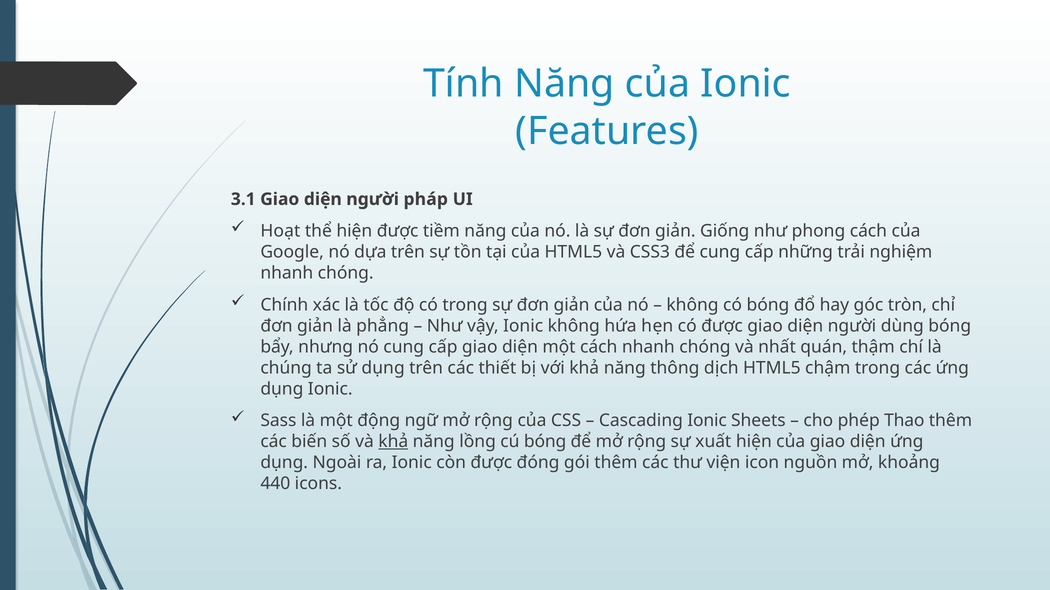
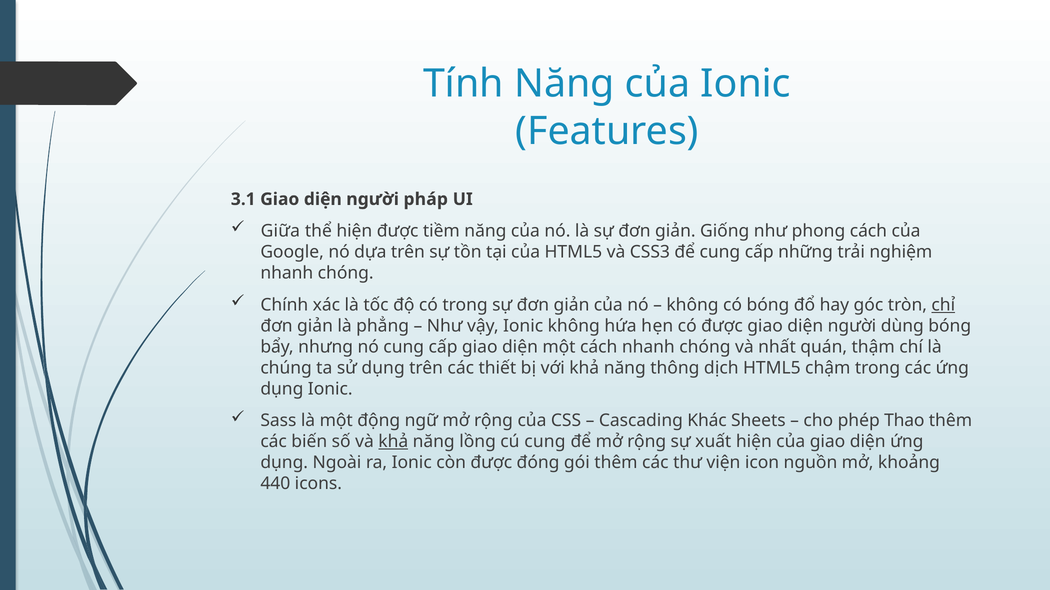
Hoạt: Hoạt -> Giữa (280, 231)
chỉ underline: none -> present (943, 305)
Cascading Ionic: Ionic -> Khác (707, 421)
cú bóng: bóng -> cung (545, 442)
